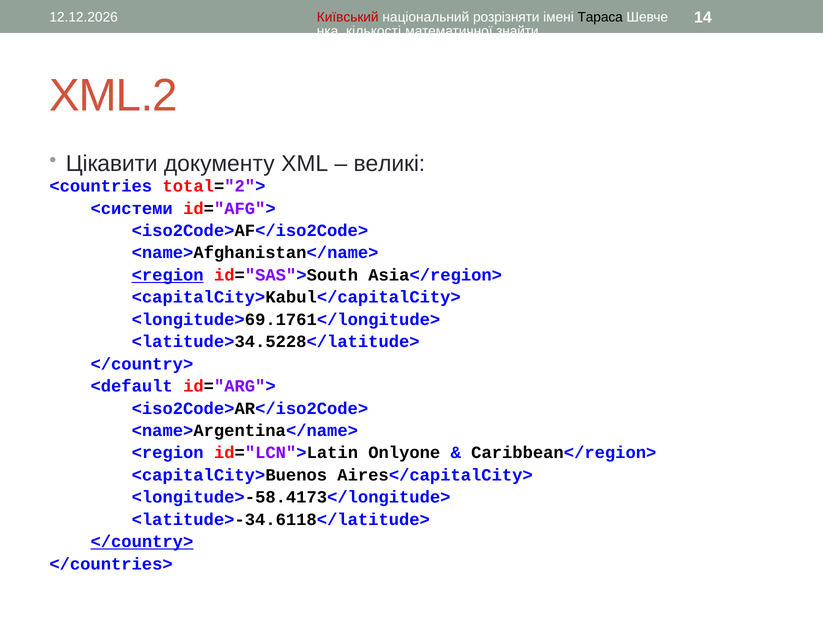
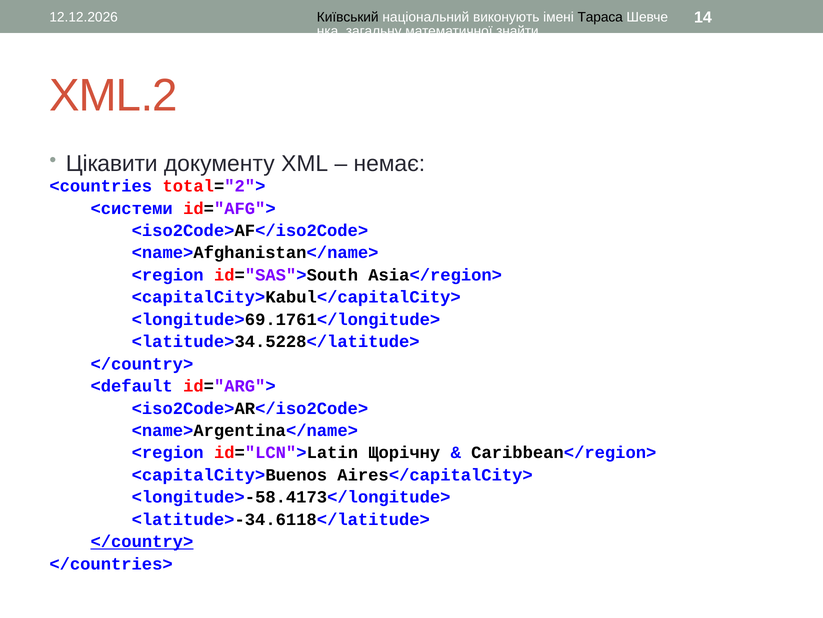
Київський colour: red -> black (348, 17)
розрізняти: розрізняти -> виконують (506, 17)
кількості: кількості -> загальну (374, 31)
великі: великі -> немає (389, 163)
<region underline: present -> none (168, 275)
Onlyone: Onlyone -> Щорічну (404, 452)
